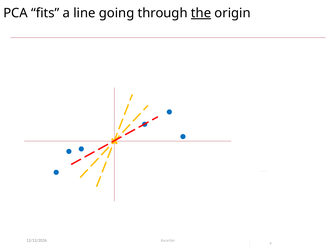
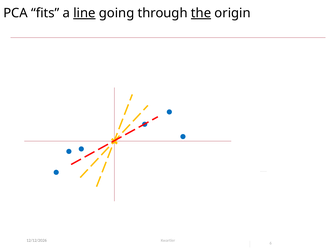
line underline: none -> present (84, 13)
